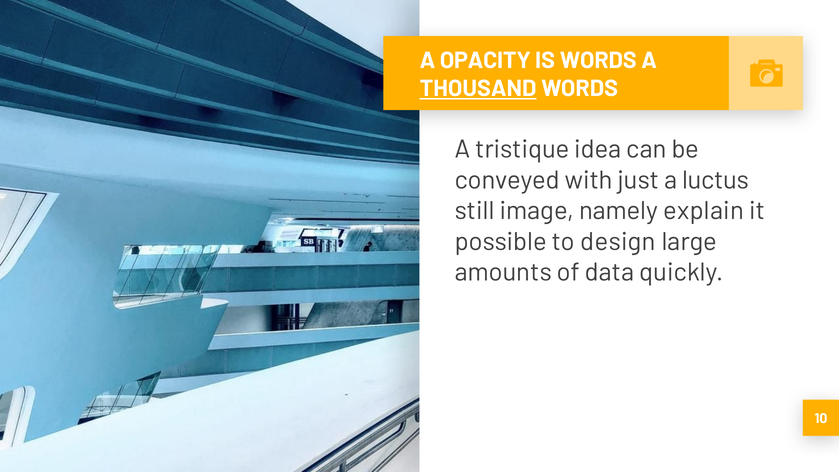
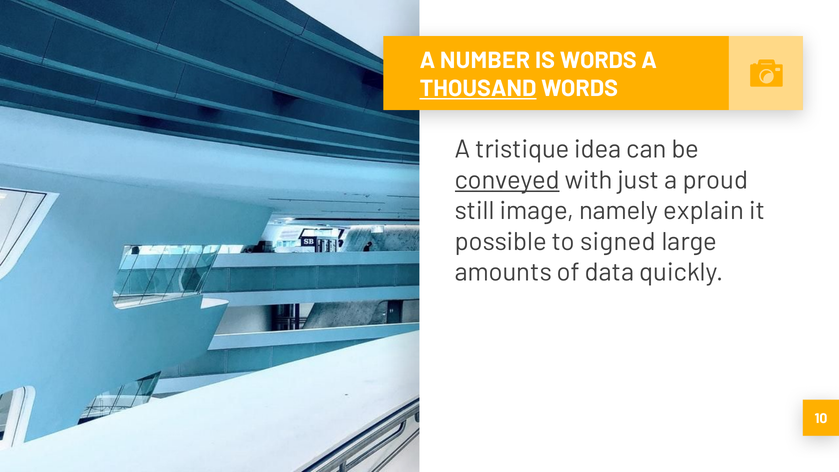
OPACITY: OPACITY -> NUMBER (485, 61)
conveyed underline: none -> present (507, 180)
luctus: luctus -> proud (715, 180)
design: design -> signed (618, 242)
